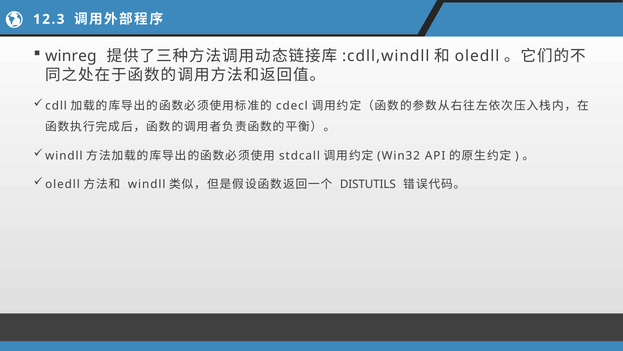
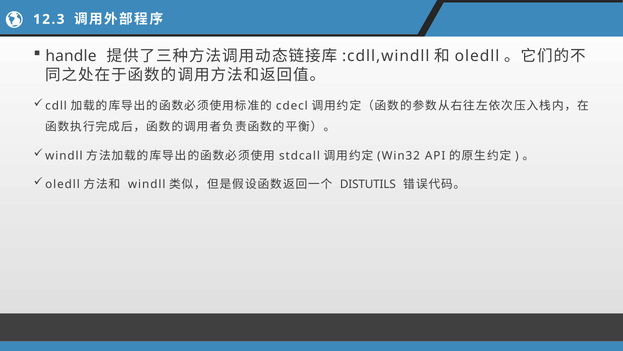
winreg: winreg -> handle (71, 56)
